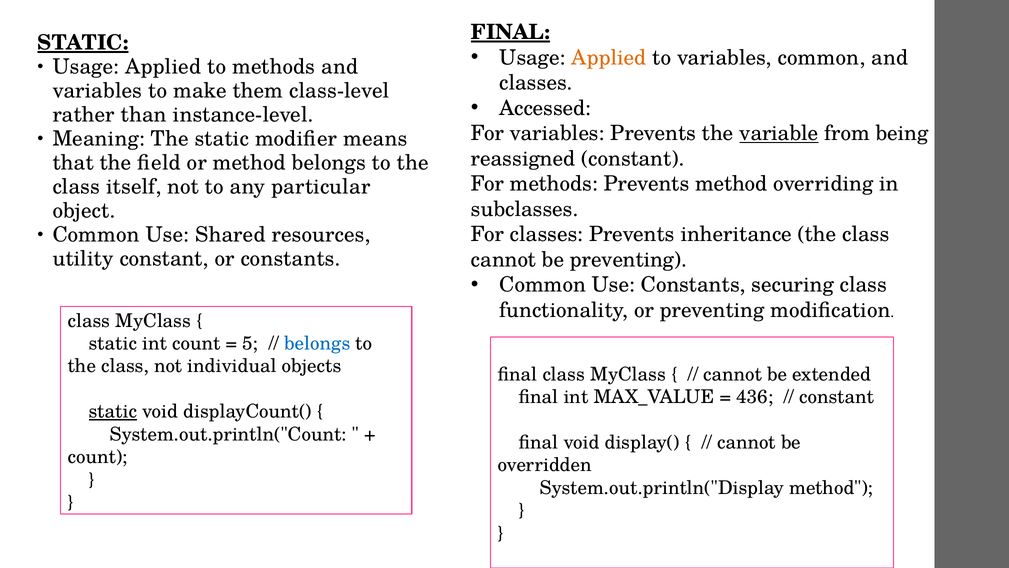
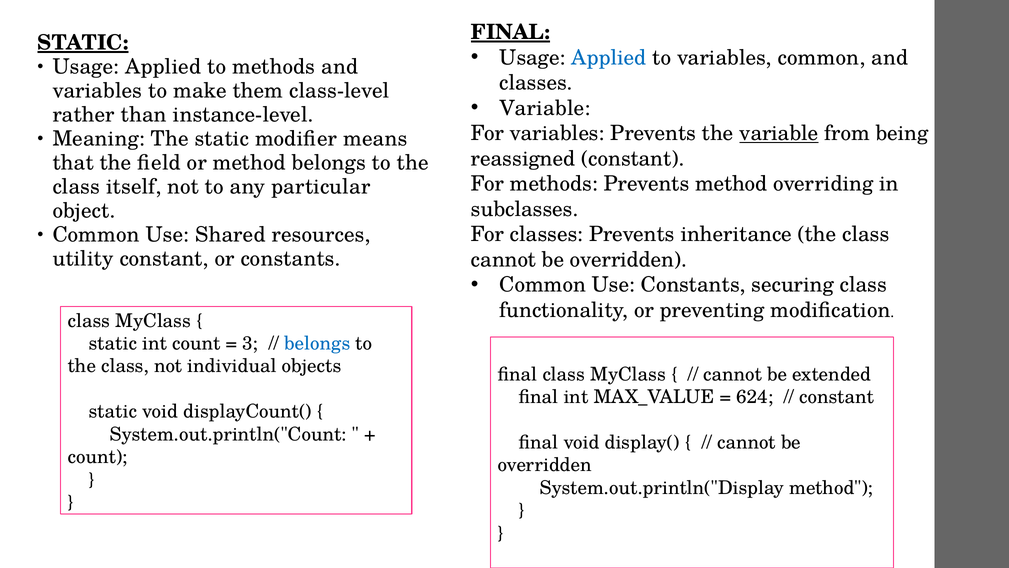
Applied colour: orange -> blue (609, 58)
Accessed: Accessed -> Variable (545, 108)
preventing: preventing -> overridden (628, 259)
5: 5 -> 3 (250, 343)
436: 436 -> 624 (755, 397)
static underline: present -> none (113, 411)
